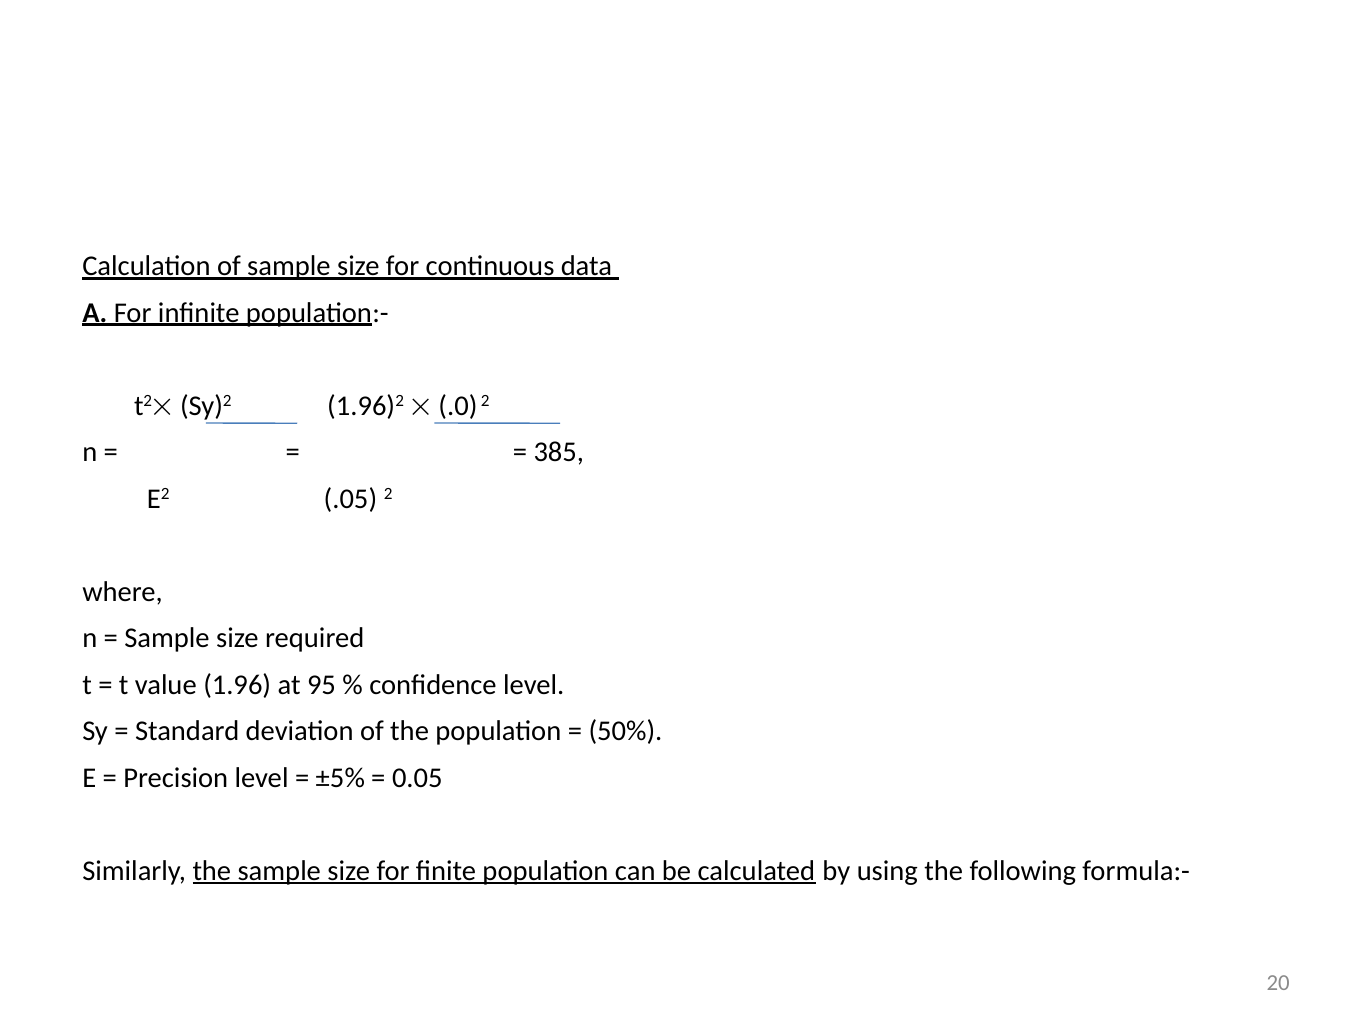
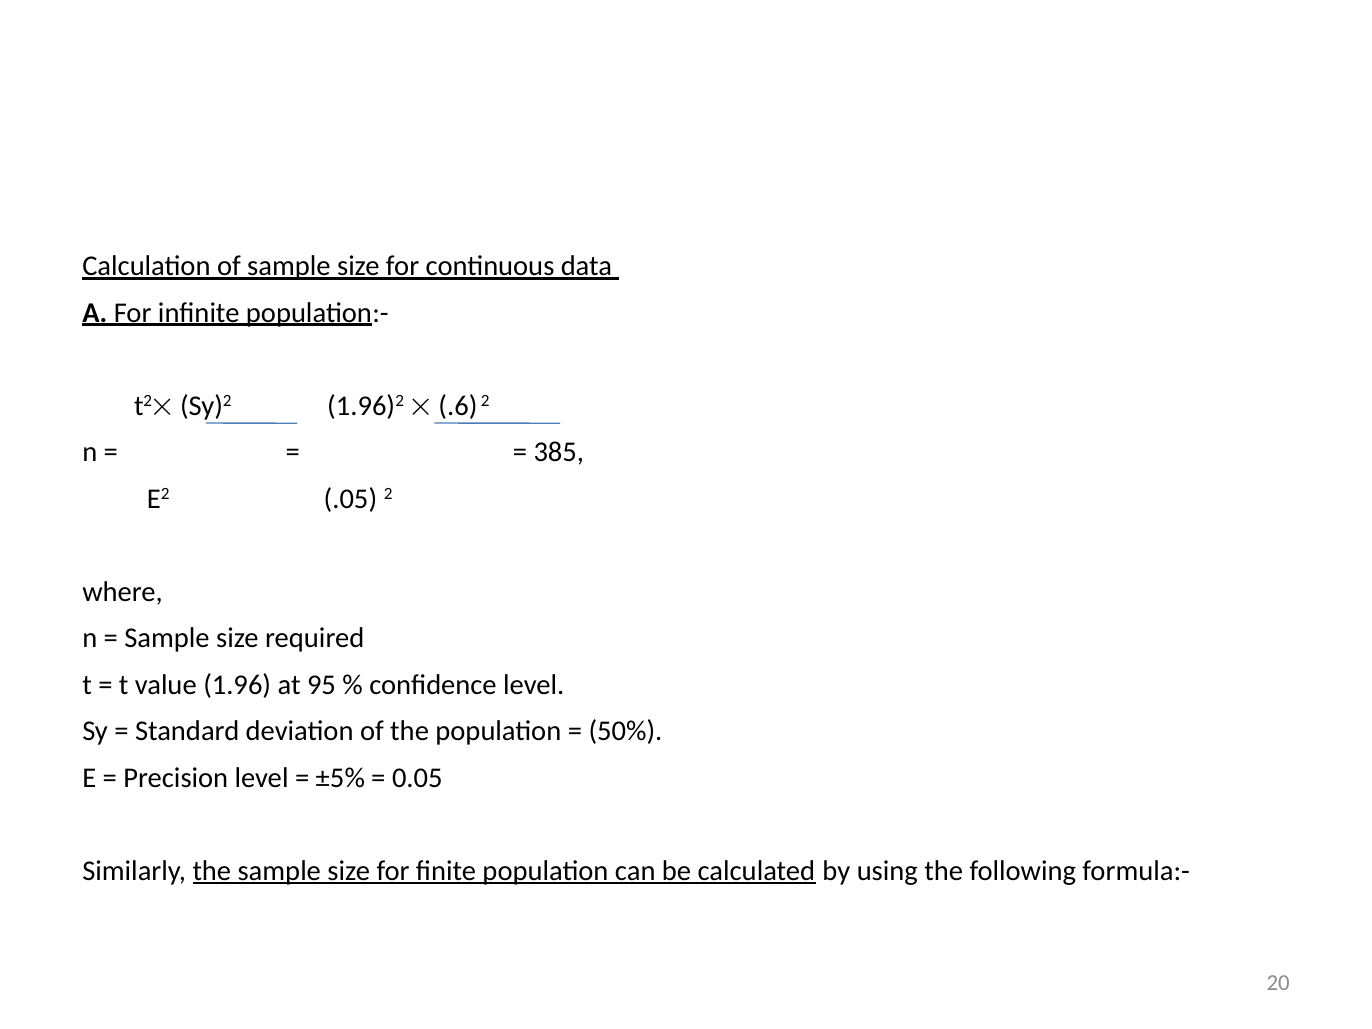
.0: .0 -> .6 (458, 406)
